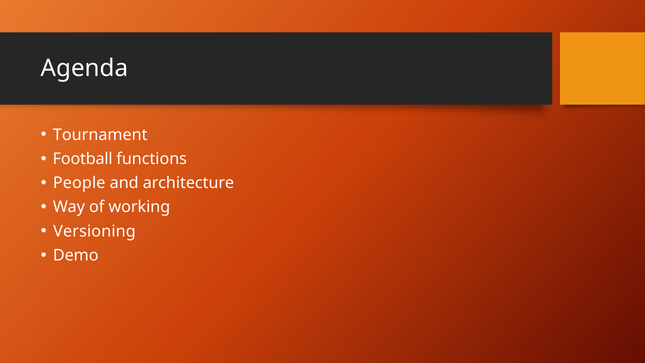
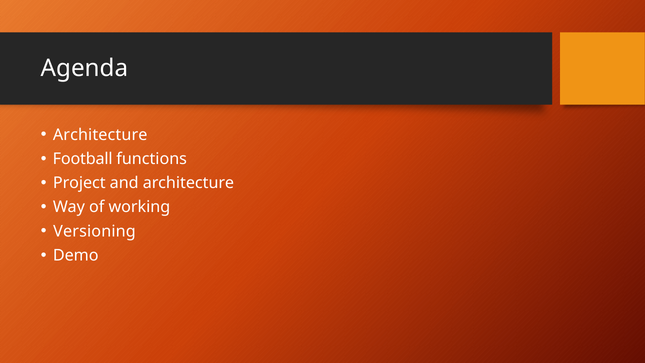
Tournament: Tournament -> Architecture (100, 135)
People: People -> Project (79, 183)
